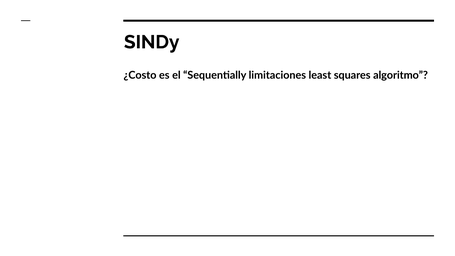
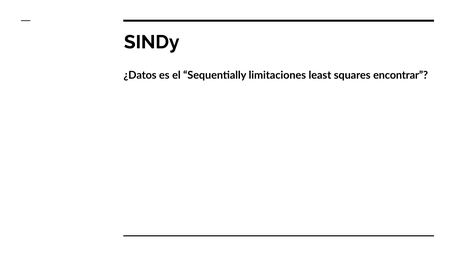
¿Costo: ¿Costo -> ¿Datos (140, 75)
algoritmo: algoritmo -> encontrar (401, 75)
